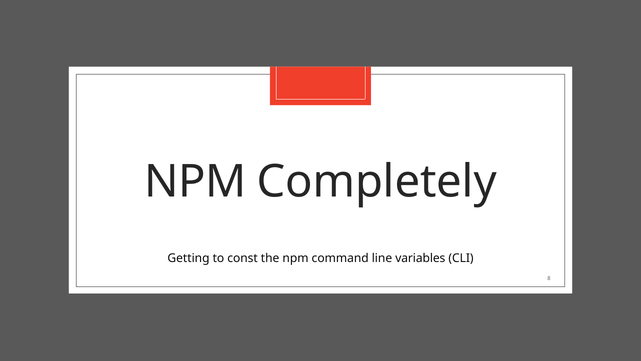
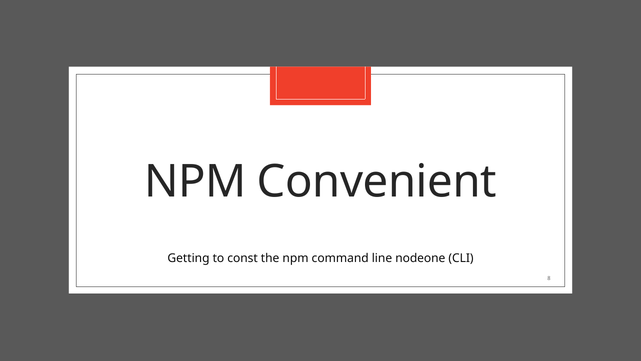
Completely: Completely -> Convenient (377, 181)
variables: variables -> nodeone (420, 258)
